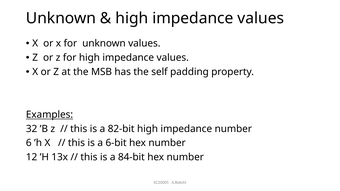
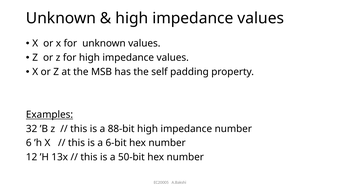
82-bit: 82-bit -> 88-bit (121, 129)
84-bit: 84-bit -> 50-bit (131, 157)
